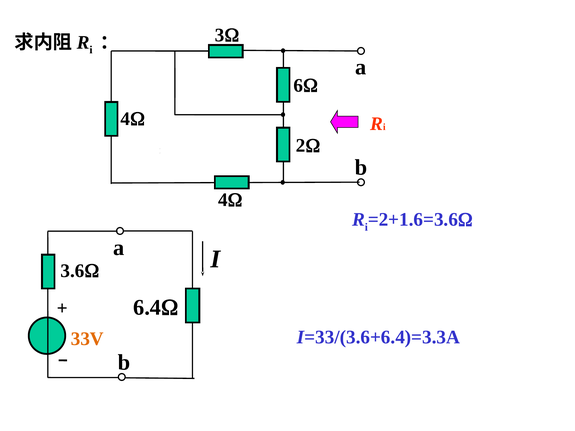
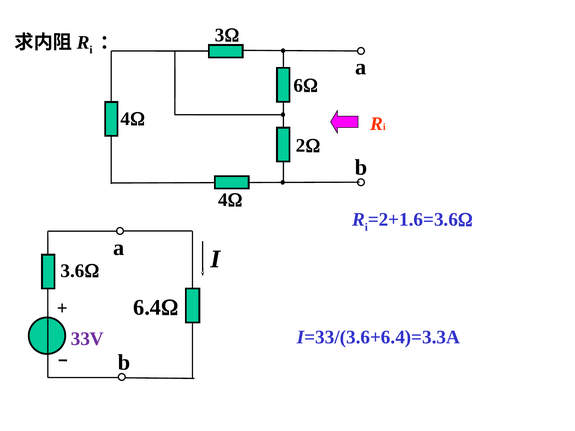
33V colour: orange -> purple (87, 339)
